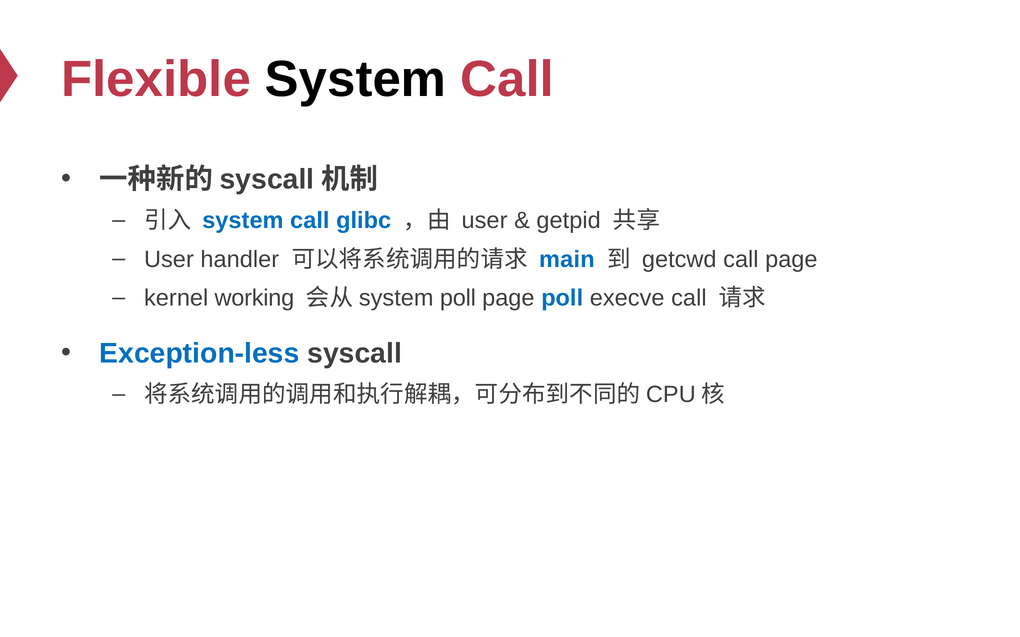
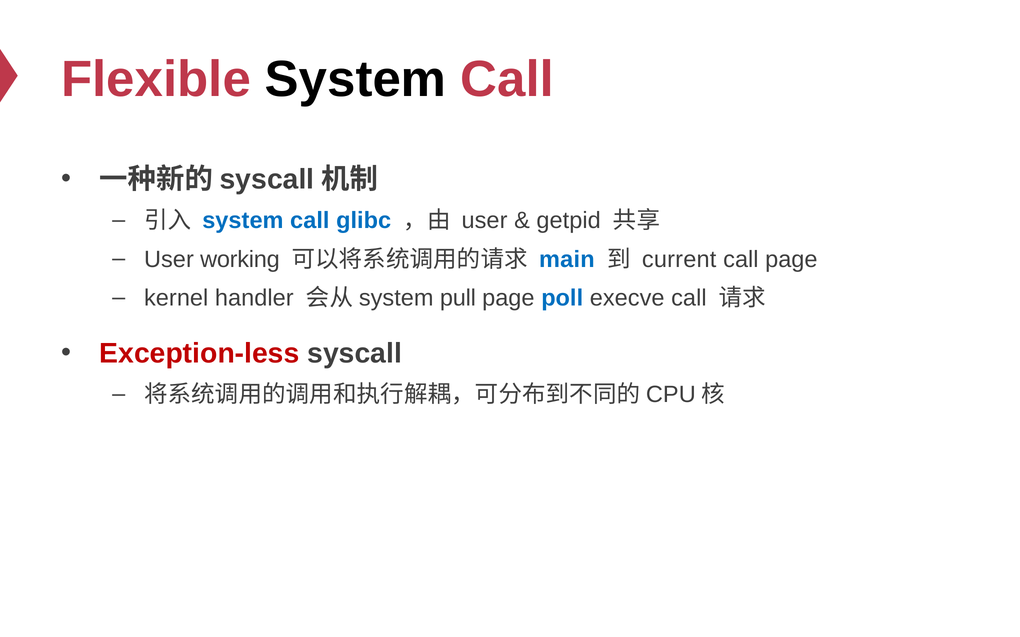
handler: handler -> working (240, 260)
getcwd: getcwd -> current (679, 260)
working: working -> handler (254, 298)
poll: poll -> pull (458, 298)
Exception-less colour: blue -> red (199, 354)
